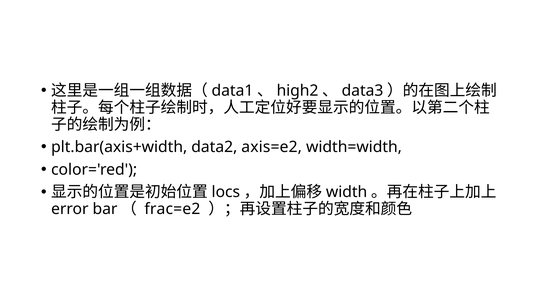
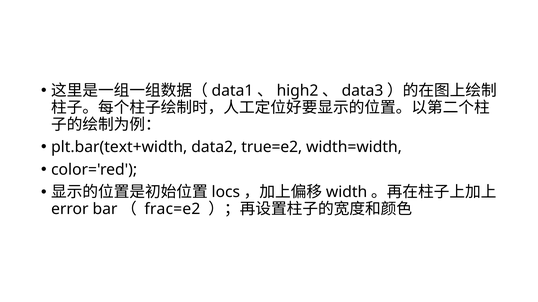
plt.bar(axis+width: plt.bar(axis+width -> plt.bar(text+width (119, 147)
axis=e2: axis=e2 -> true=e2 (272, 147)
